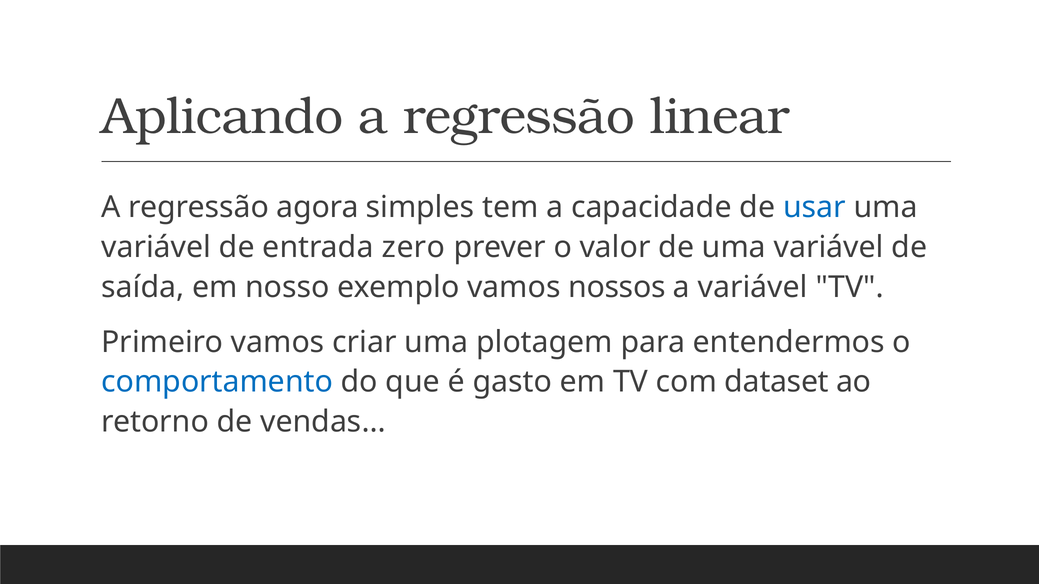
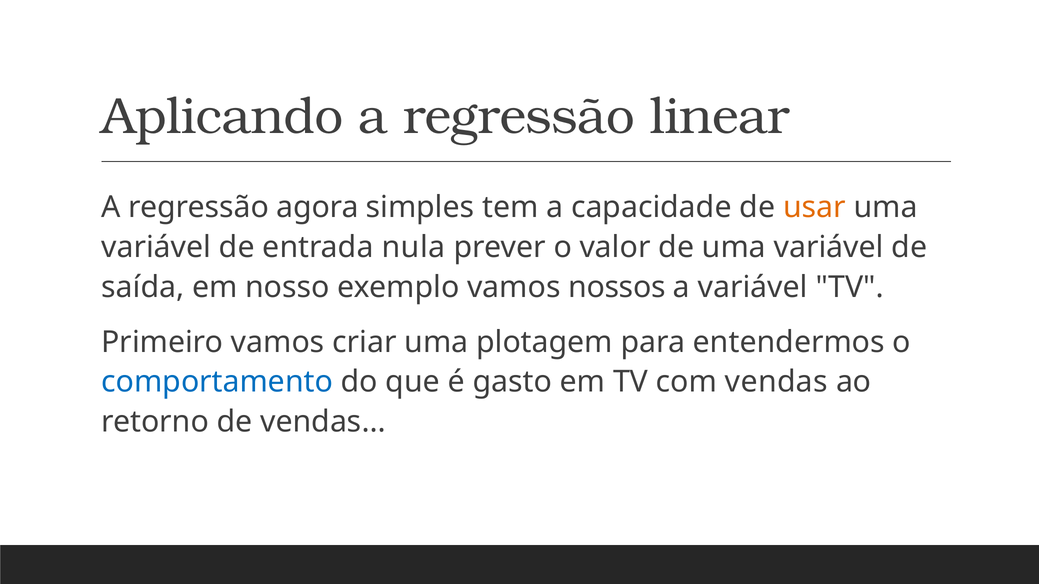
usar colour: blue -> orange (814, 207)
zero: zero -> nula (414, 247)
com dataset: dataset -> vendas (776, 382)
